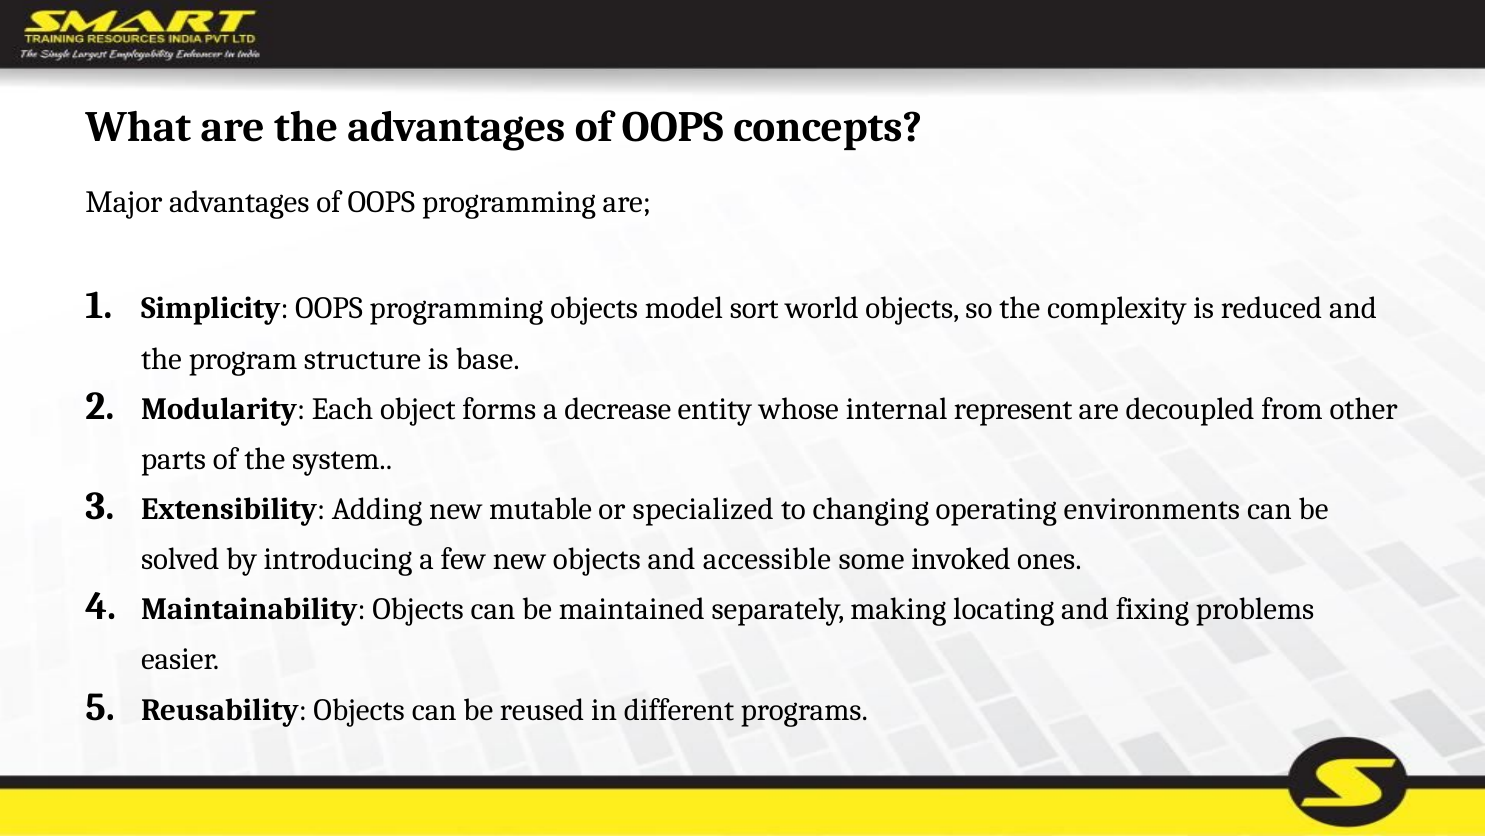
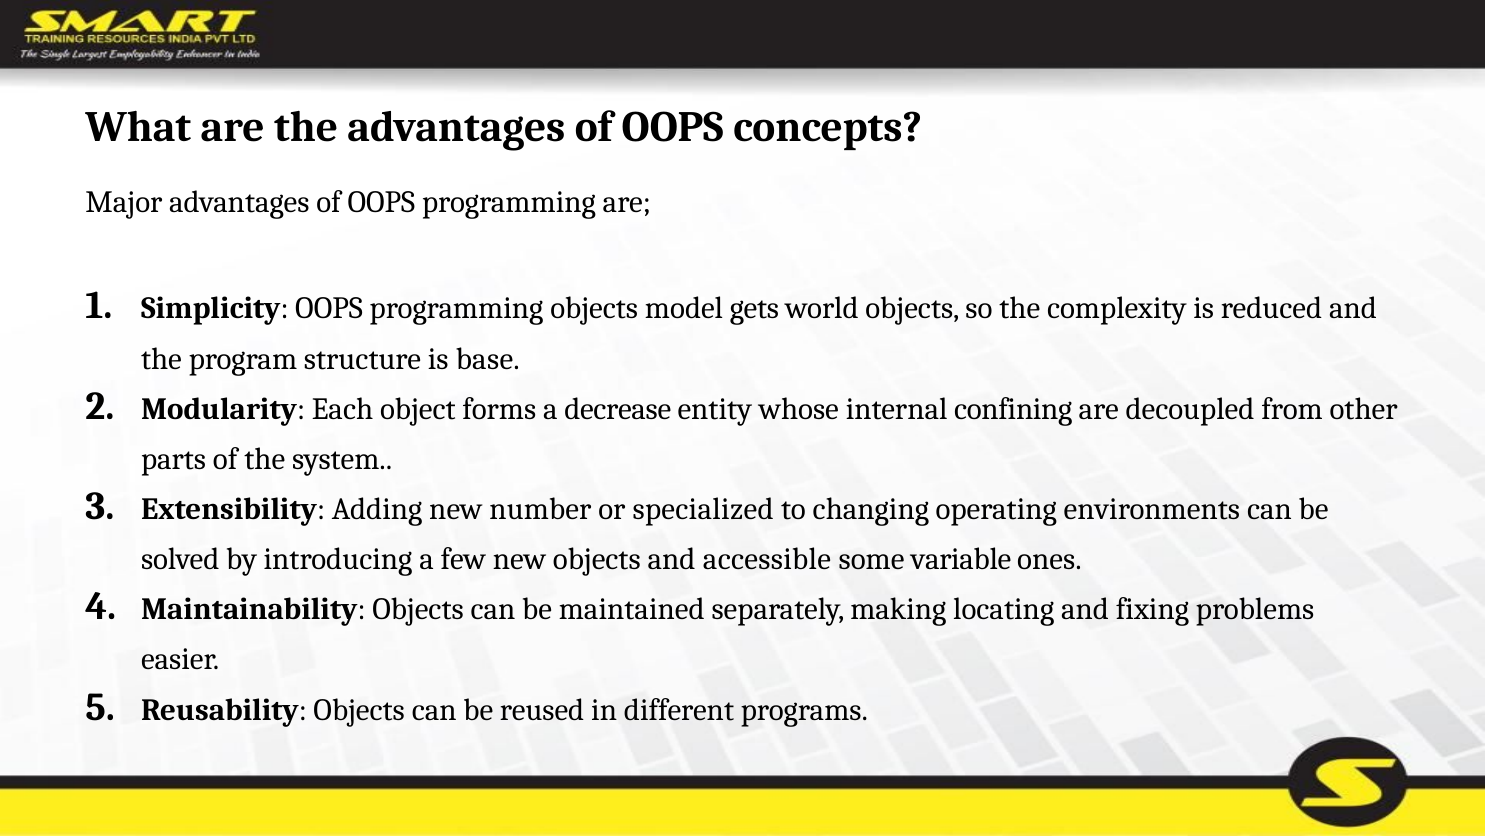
sort: sort -> gets (754, 308)
represent: represent -> confining (1013, 409)
mutable: mutable -> number (540, 509)
invoked: invoked -> variable (961, 559)
